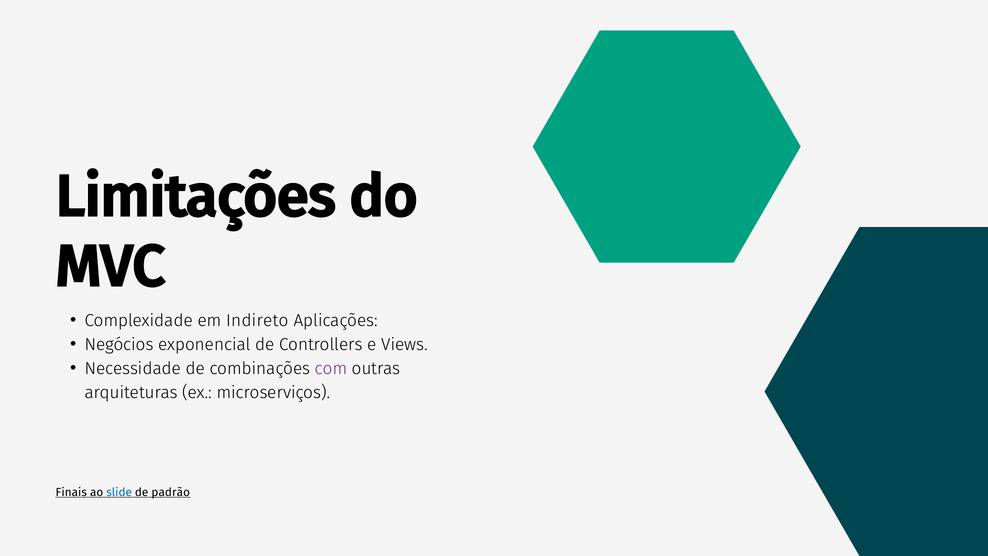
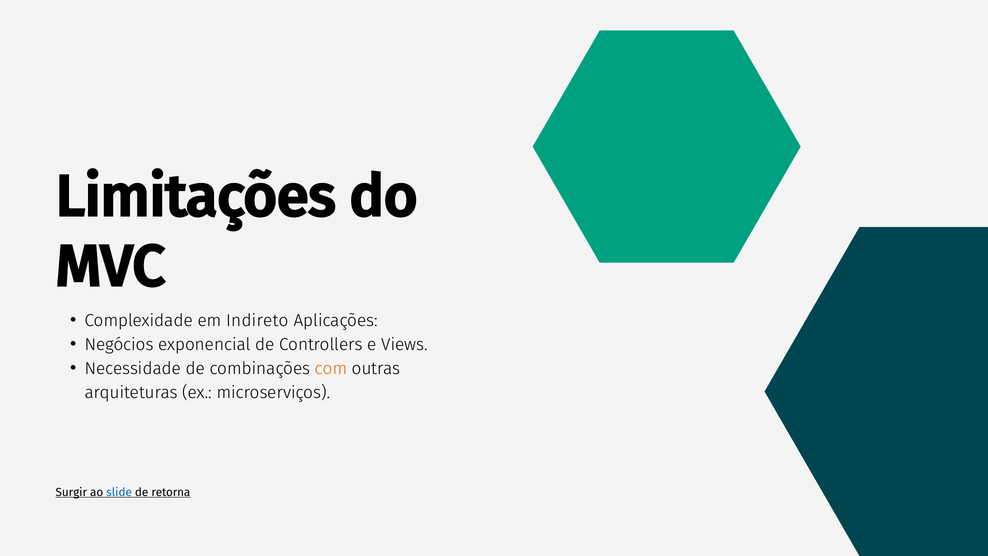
com colour: purple -> orange (331, 368)
Finais: Finais -> Surgir (71, 492)
padrão: padrão -> retorna (171, 492)
